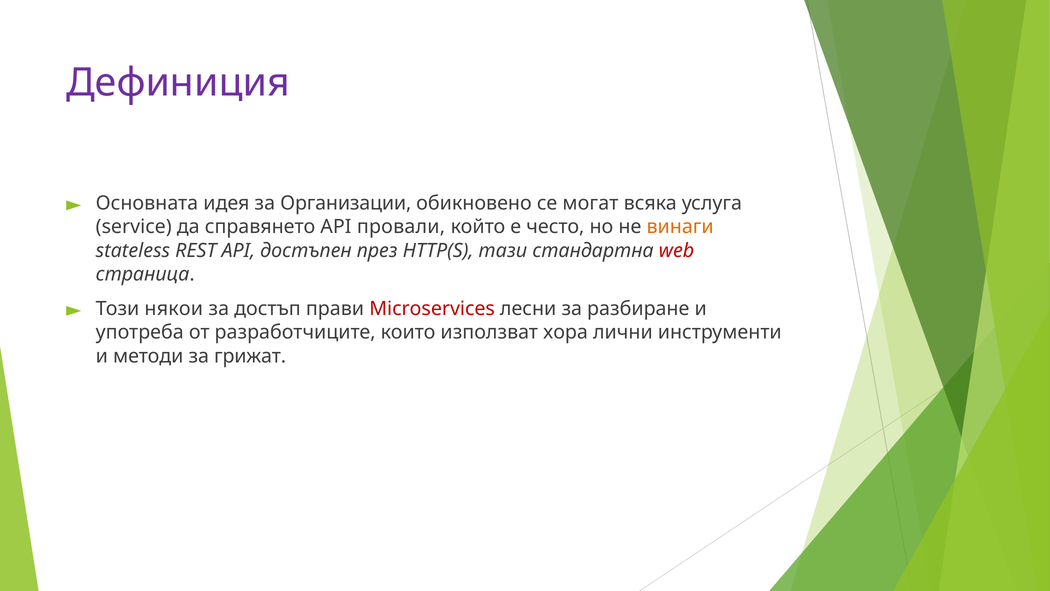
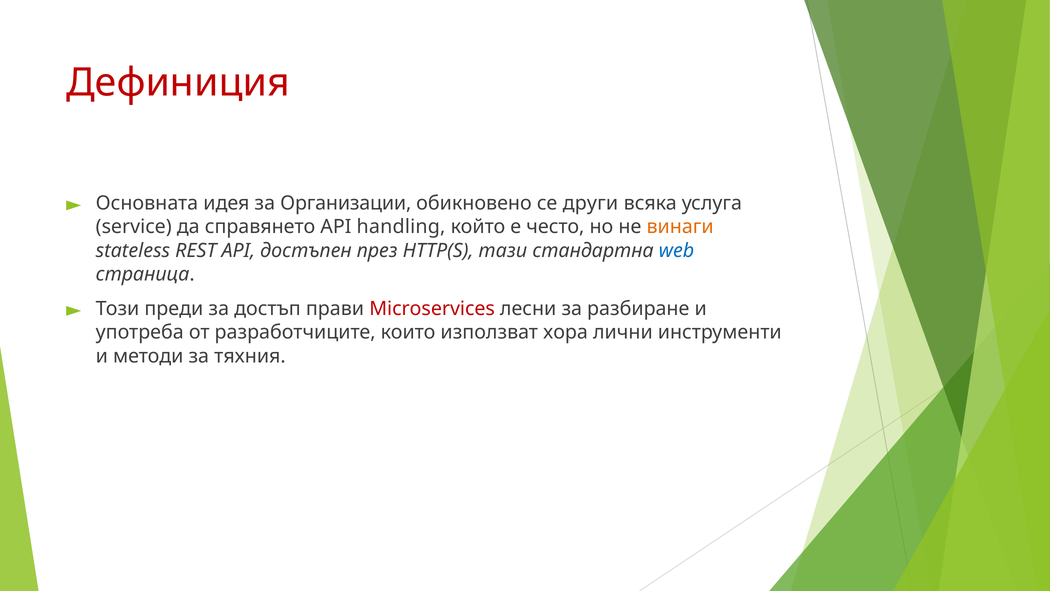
Дефиниция colour: purple -> red (178, 83)
могат: могат -> други (590, 203)
провали: провали -> handling (401, 227)
web colour: red -> blue (677, 250)
някои: някои -> преди (174, 309)
грижат: грижат -> тяхния (250, 356)
